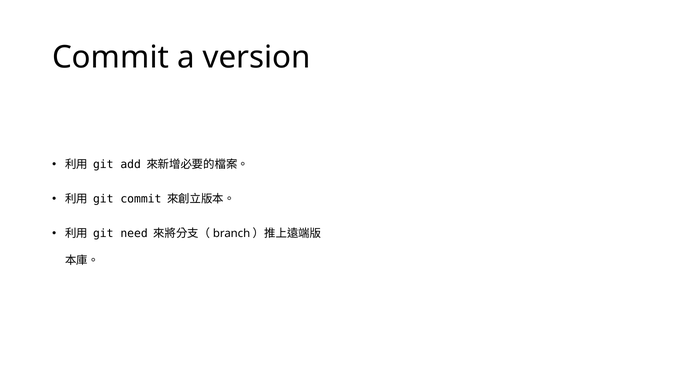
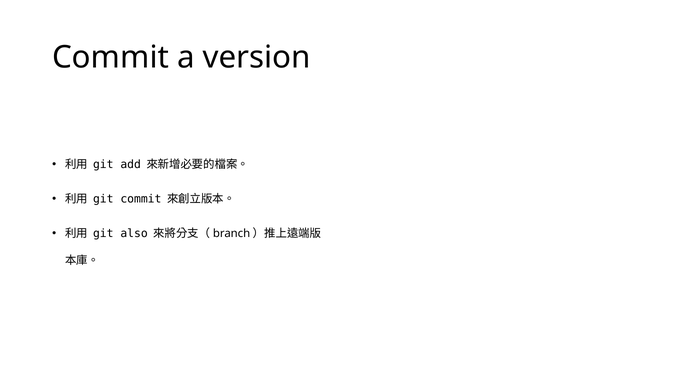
need: need -> also (134, 233)
